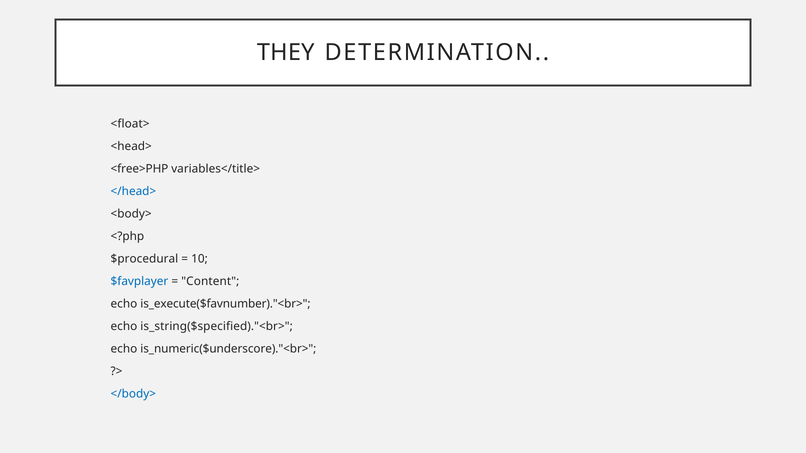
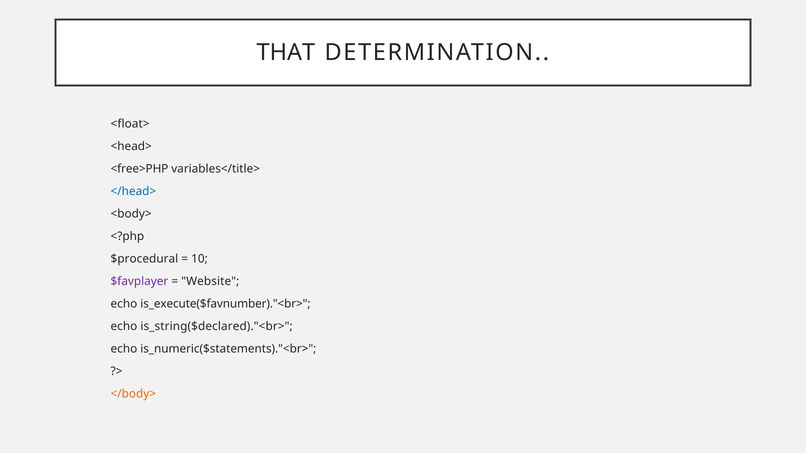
THEY: THEY -> THAT (286, 52)
$favplayer colour: blue -> purple (139, 282)
Content: Content -> Website (210, 282)
is_string($specified)."<br>: is_string($specified)."<br> -> is_string($declared)."<br> (217, 327)
is_numeric($underscore)."<br>: is_numeric($underscore)."<br> -> is_numeric($statements)."<br> (228, 349)
</body> colour: blue -> orange (133, 394)
